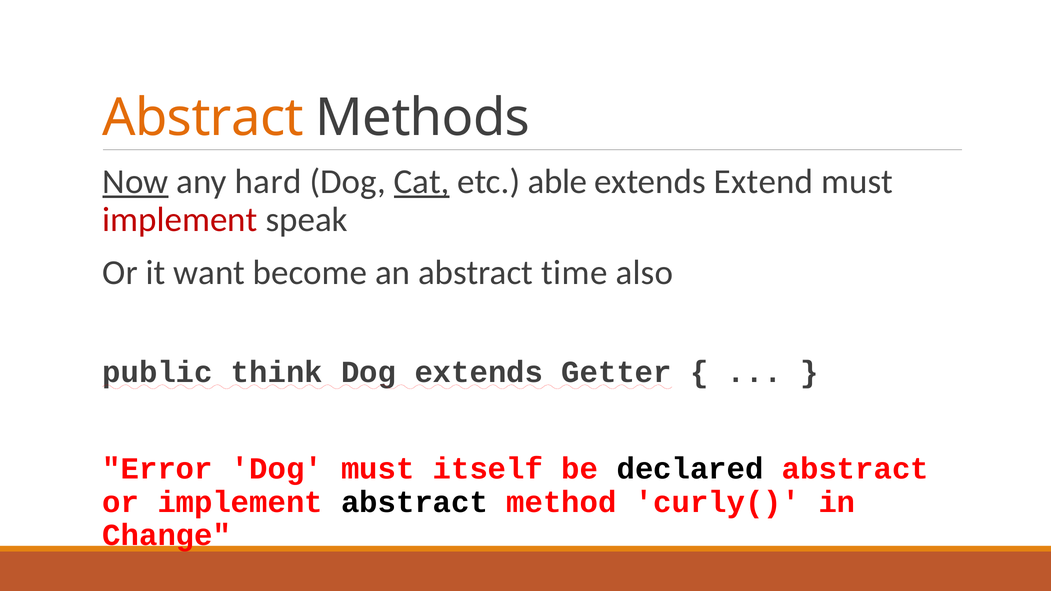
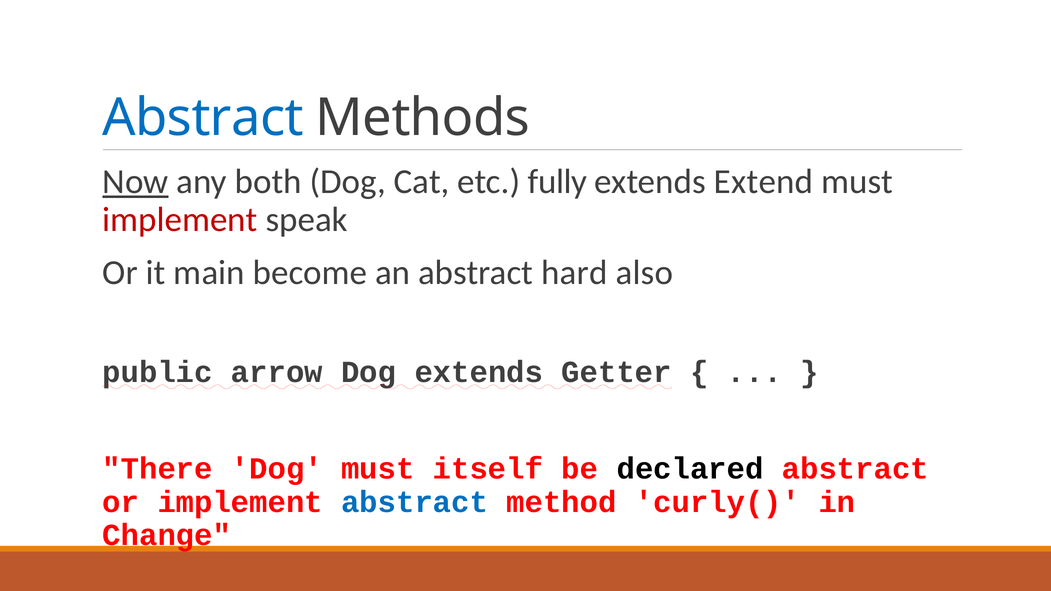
Abstract colour: orange -> blue (203, 118)
hard: hard -> both (268, 182)
Cat underline: present -> none (422, 182)
able: able -> fully (558, 182)
want: want -> main (209, 273)
time: time -> hard (574, 273)
think: think -> arrow (277, 372)
Error: Error -> There (158, 469)
abstract colour: black -> blue (415, 502)
